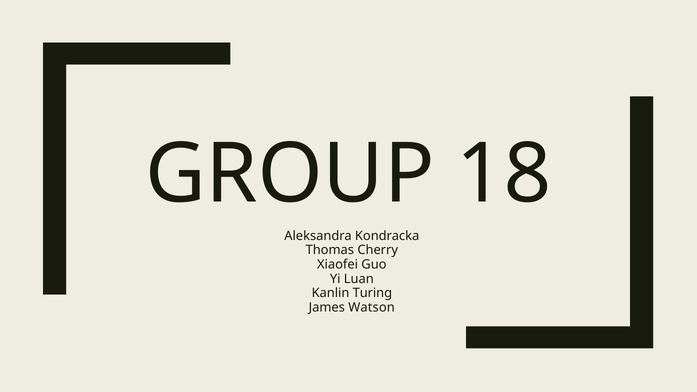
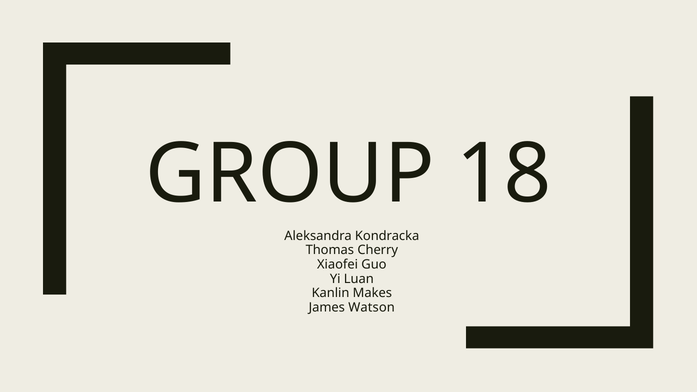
Turing: Turing -> Makes (372, 293)
